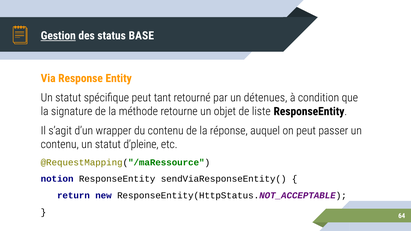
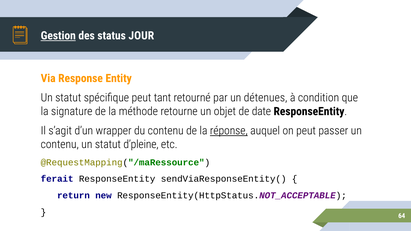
BASE: BASE -> JOUR (141, 36)
liste: liste -> date (261, 111)
réponse underline: none -> present (229, 131)
notion: notion -> ferait (57, 179)
